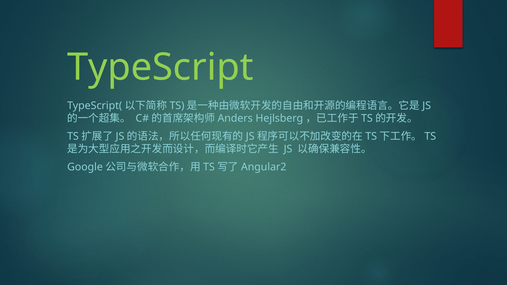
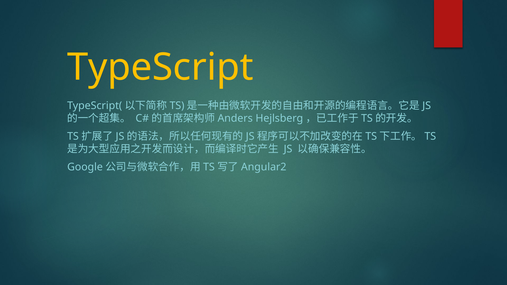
TypeScript colour: light green -> yellow (160, 67)
